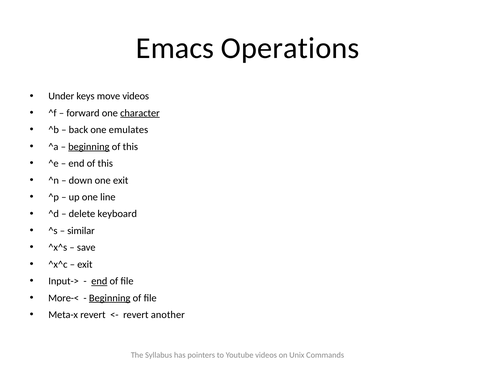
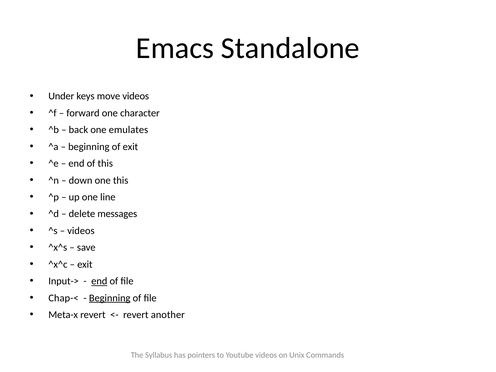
Operations: Operations -> Standalone (290, 48)
character underline: present -> none (140, 113)
beginning underline: present -> none (89, 147)
this: this -> exit (130, 147)
one exit: exit -> this (121, 180)
keyboard: keyboard -> messages (117, 214)
similar: similar -> videos (81, 231)
More-<: More-< -> Chap-< (64, 298)
